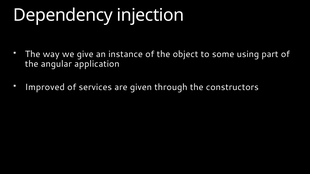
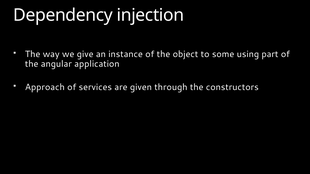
Improved: Improved -> Approach (45, 87)
